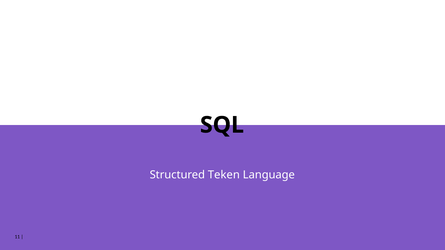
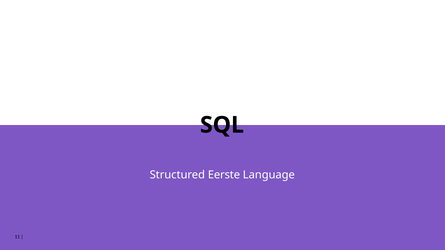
Teken: Teken -> Eerste (224, 175)
